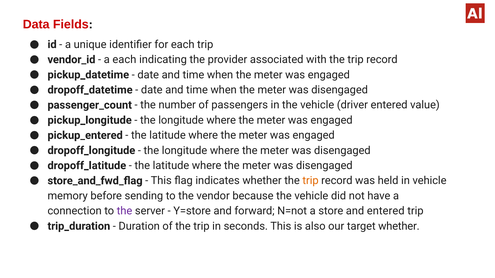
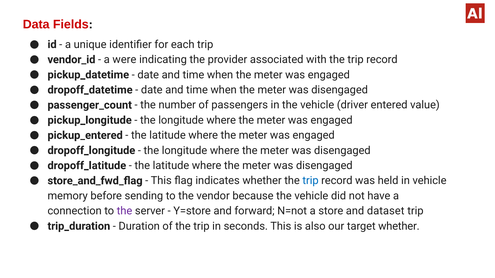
a each: each -> were (124, 60)
trip colour: orange -> blue (311, 181)
and entered: entered -> dataset (386, 211)
